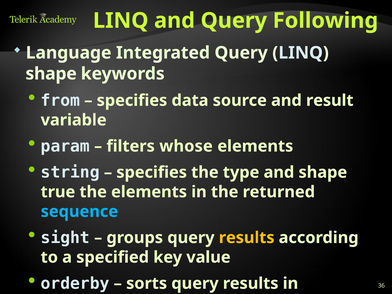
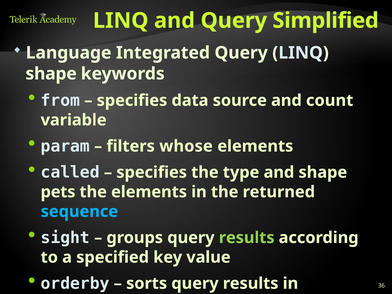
Following: Following -> Simplified (326, 21)
result: result -> count (330, 100)
string: string -> called (70, 172)
true: true -> pets (58, 192)
results colour: yellow -> light green (247, 238)
